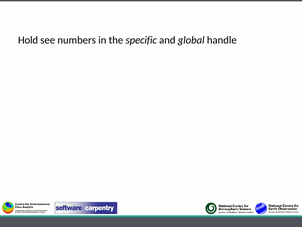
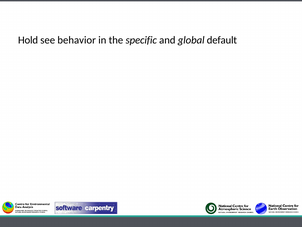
numbers: numbers -> behavior (77, 40)
handle: handle -> default (222, 40)
